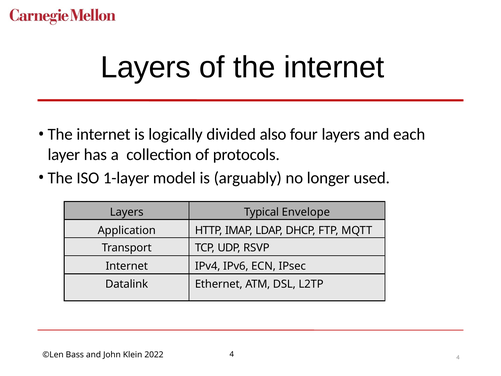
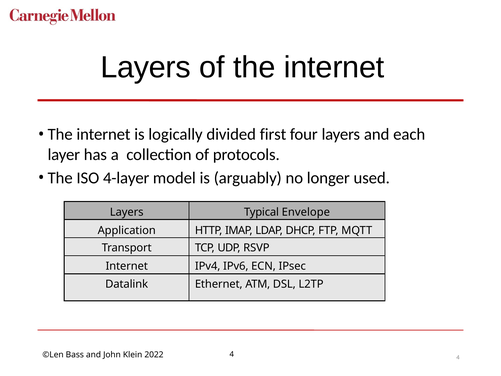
also: also -> first (273, 134)
1-layer: 1-layer -> 4-layer (126, 178)
